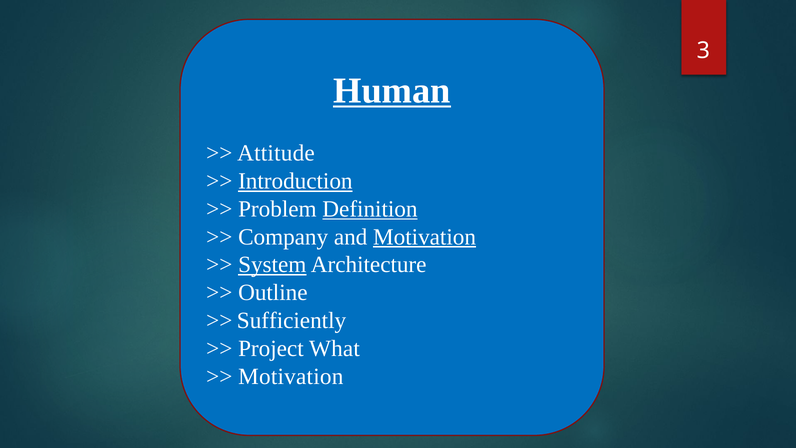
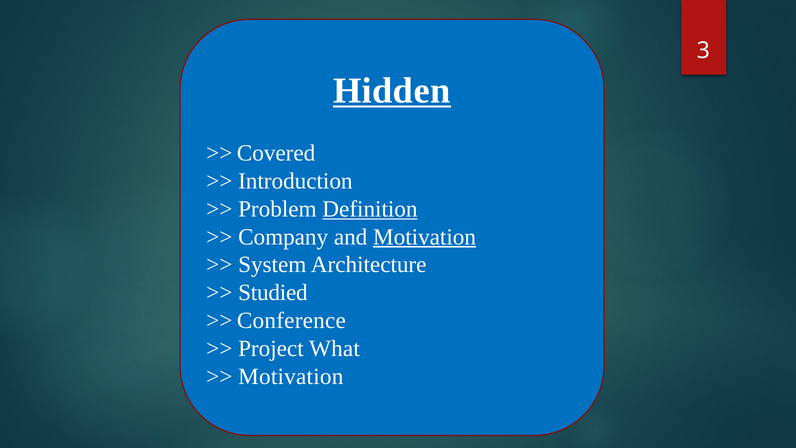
Human: Human -> Hidden (392, 90)
Attitude: Attitude -> Covered (276, 153)
Introduction underline: present -> none (295, 181)
System underline: present -> none (272, 265)
Outline: Outline -> Studied (273, 293)
Sufficiently: Sufficiently -> Conference (291, 320)
